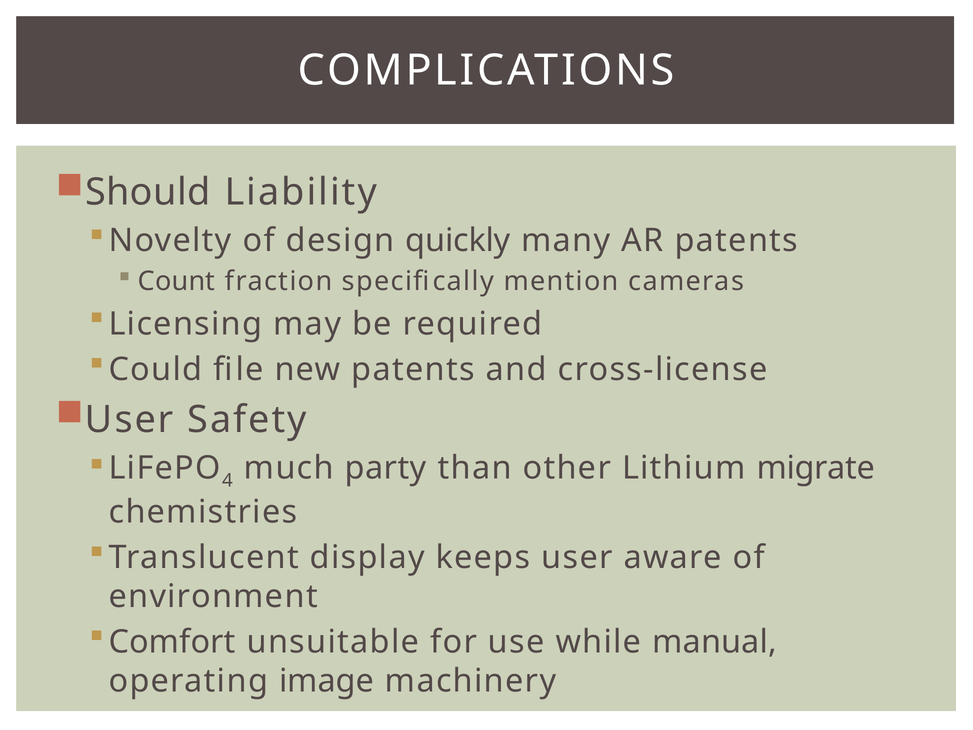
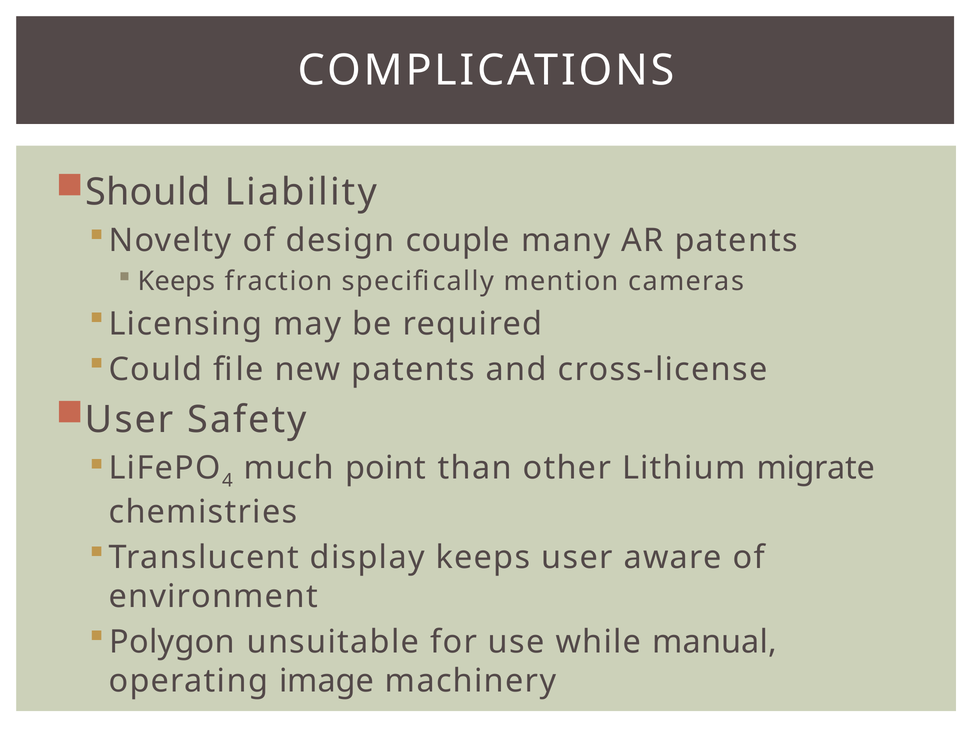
quickly: quickly -> couple (458, 241)
Count: Count -> Keeps (177, 281)
party: party -> point (386, 468)
Comfort: Comfort -> Polygon (172, 642)
